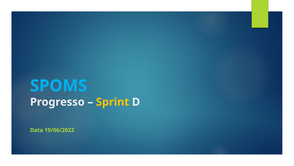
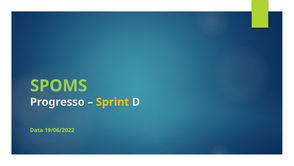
SPOMS colour: light blue -> light green (59, 85)
